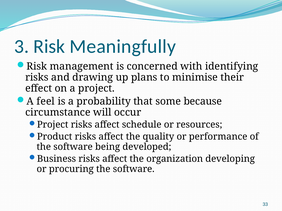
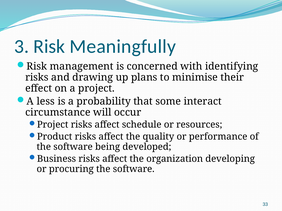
feel: feel -> less (46, 102)
because: because -> interact (203, 102)
